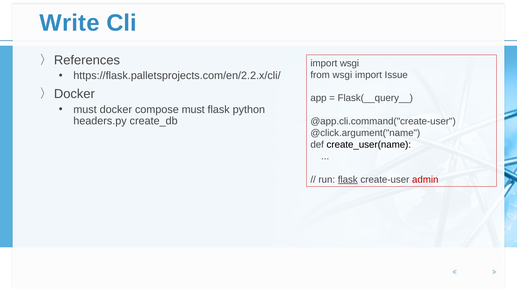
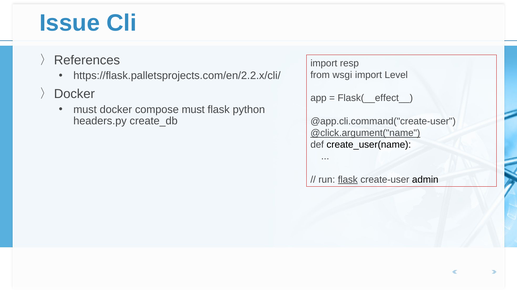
Write: Write -> Issue (70, 23)
import wsgi: wsgi -> resp (349, 63)
Issue: Issue -> Level (396, 75)
Flask(__query__: Flask(__query__ -> Flask(__effect__ (375, 98)
@click.argument("name underline: none -> present (365, 133)
admin colour: red -> black (425, 179)
